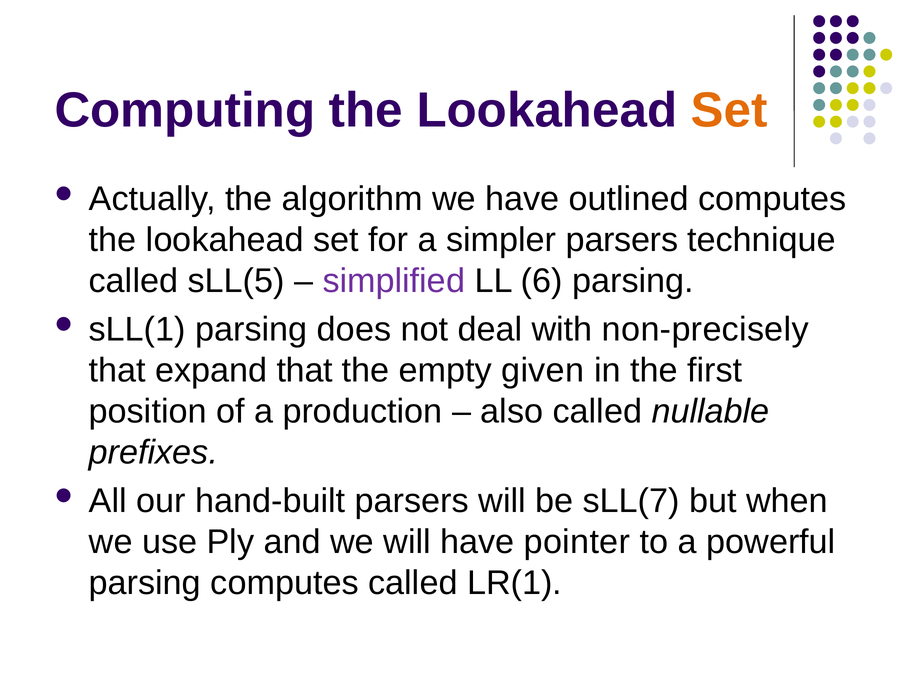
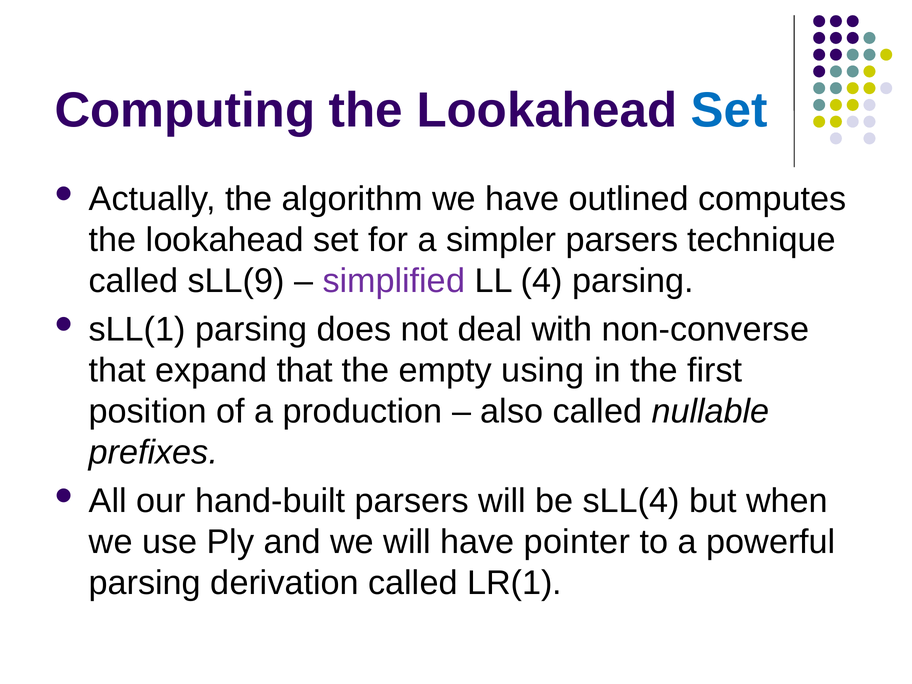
Set colour: orange -> blue (729, 111)
sLL(5: sLL(5 -> sLL(9 (236, 281)
6: 6 -> 4 (542, 281)
non-precisely: non-precisely -> non-converse (705, 329)
given: given -> using (543, 370)
sLL(7: sLL(7 -> sLL(4 (631, 501)
parsing computes: computes -> derivation (285, 583)
